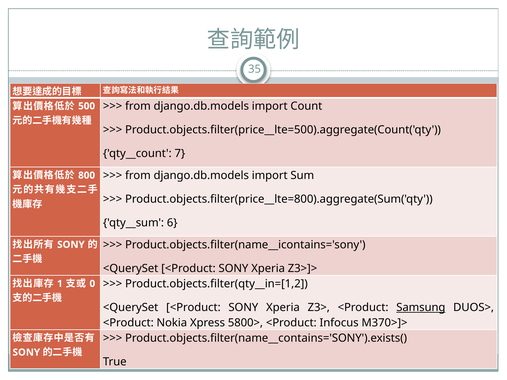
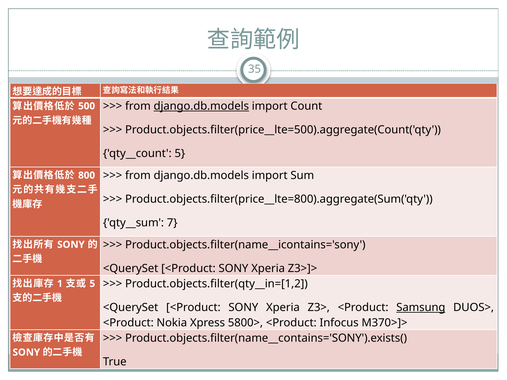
django.db.models underline: none -> present (201, 106)
7: 7 -> 5 (180, 154)
6: 6 -> 7 (172, 223)
0: 0 -> 5 (92, 284)
